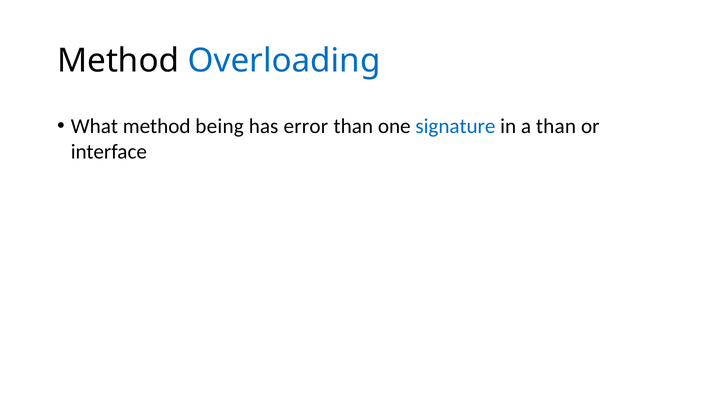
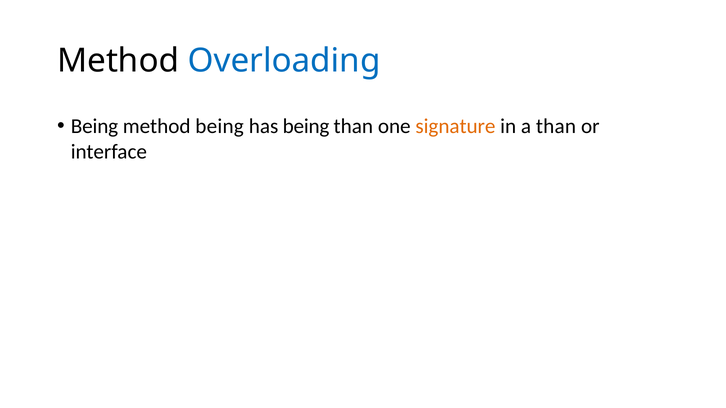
What: What -> Being (94, 127)
has error: error -> being (306, 127)
signature colour: blue -> orange (455, 127)
